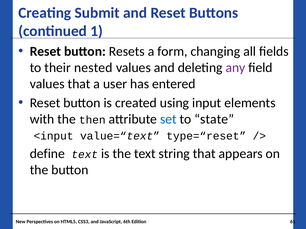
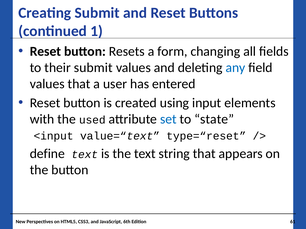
their nested: nested -> submit (93, 68)
any colour: purple -> blue (236, 68)
then: then -> used (92, 120)
